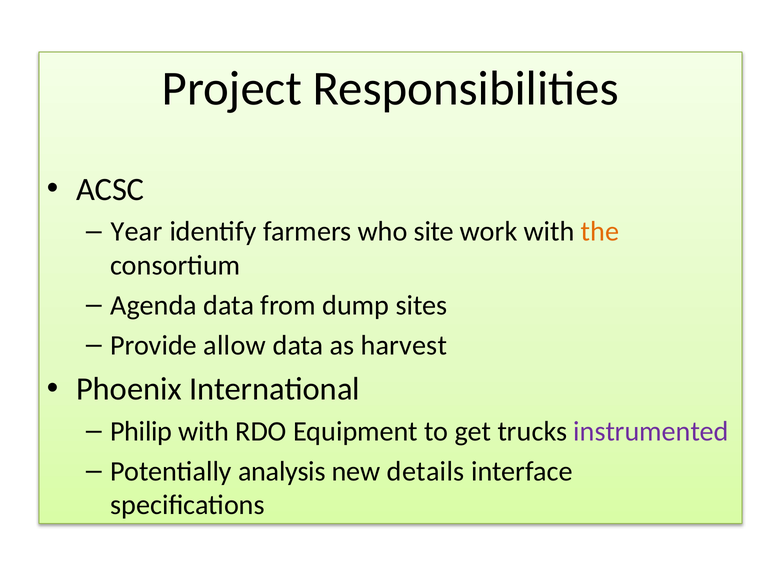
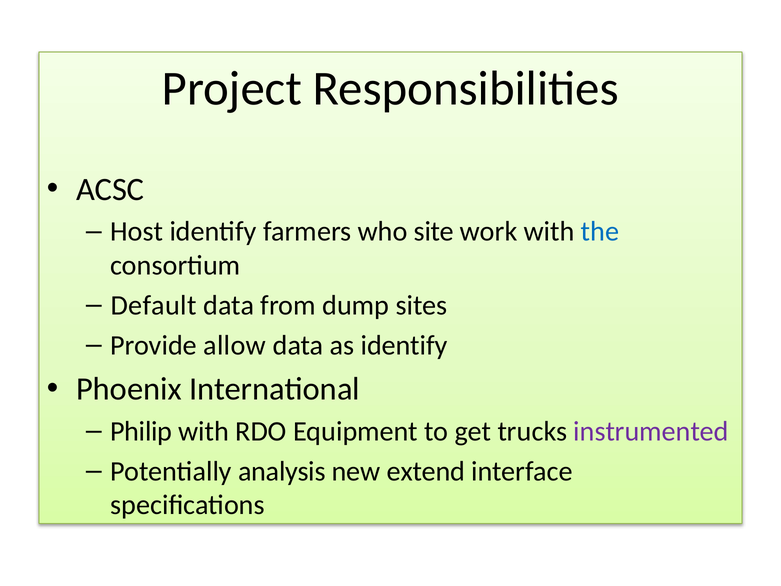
Year: Year -> Host (137, 232)
the colour: orange -> blue (600, 232)
Agenda: Agenda -> Default (154, 305)
as harvest: harvest -> identify (404, 345)
details: details -> extend (426, 471)
